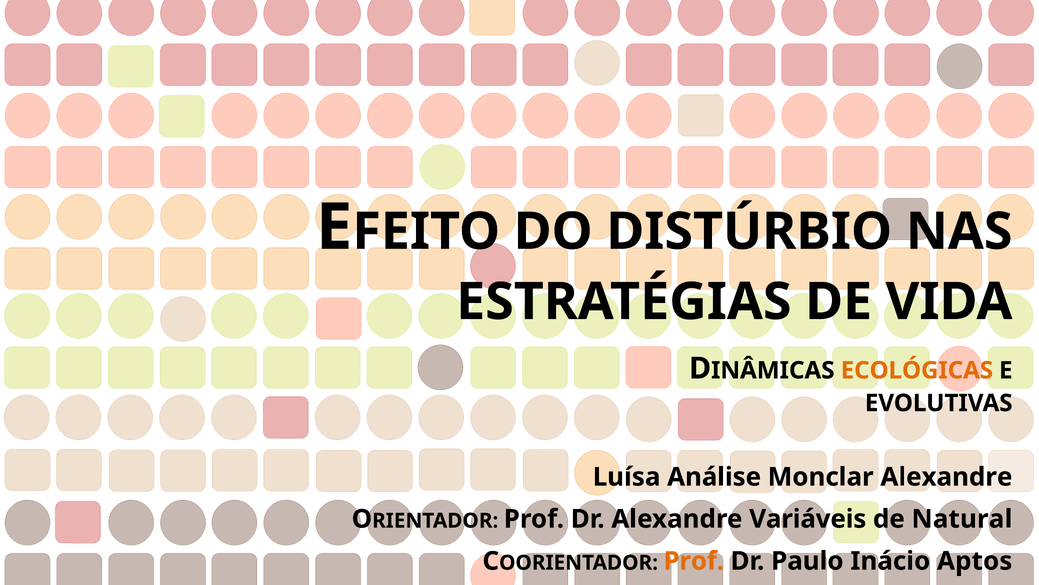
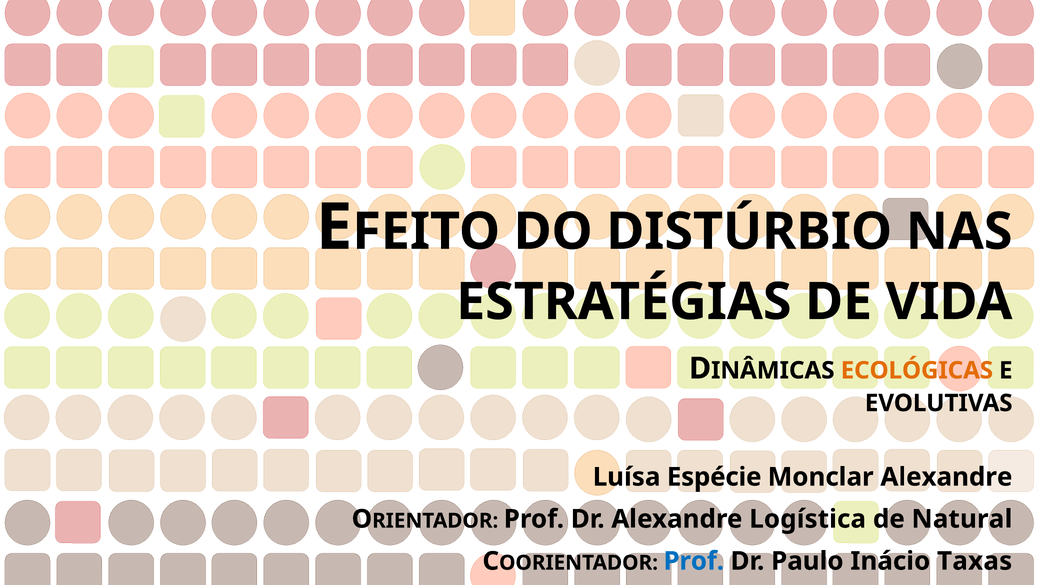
Análise: Análise -> Espécie (714, 477)
Variáveis: Variáveis -> Logística (808, 519)
Prof colour: orange -> blue (694, 561)
Aptos: Aptos -> Taxas (975, 561)
